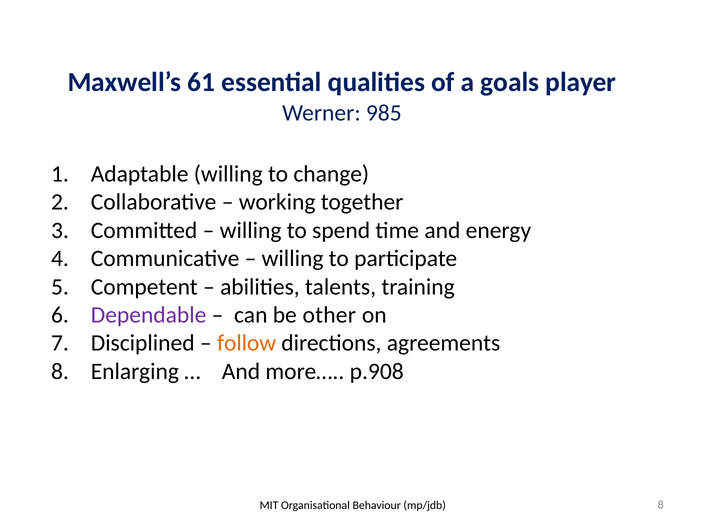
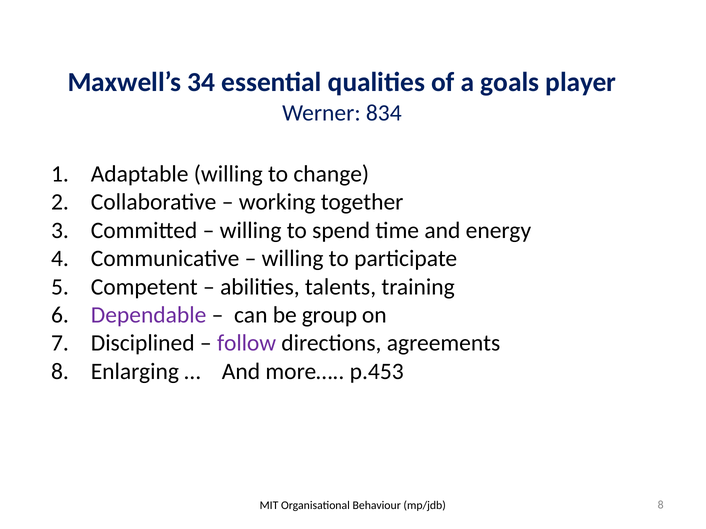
61: 61 -> 34 (201, 83)
985: 985 -> 834 (384, 113)
other: other -> group (329, 315)
follow colour: orange -> purple (247, 344)
p.908: p.908 -> p.453 (377, 372)
